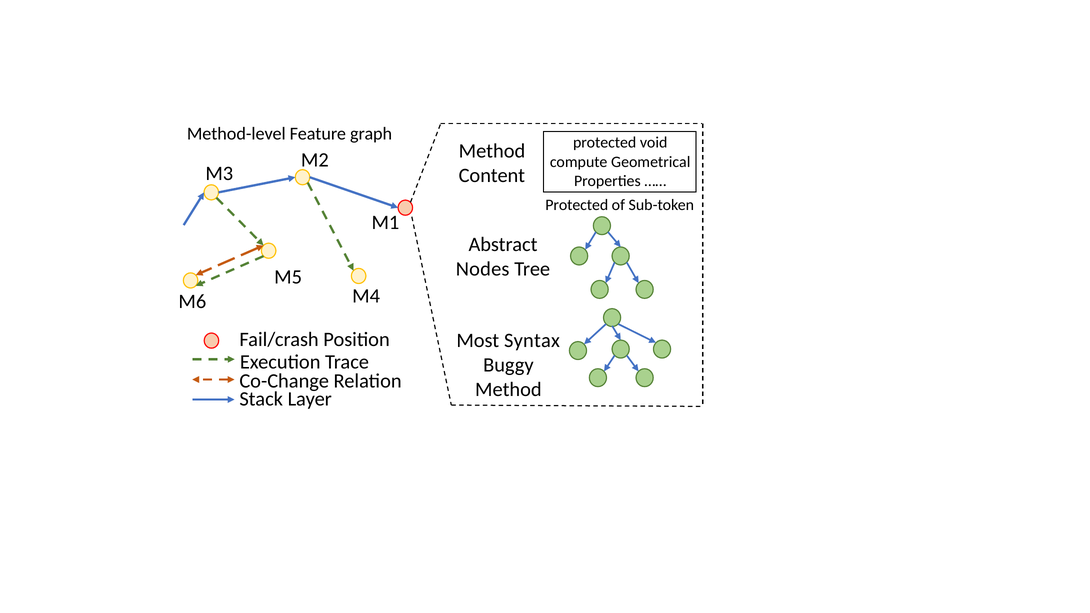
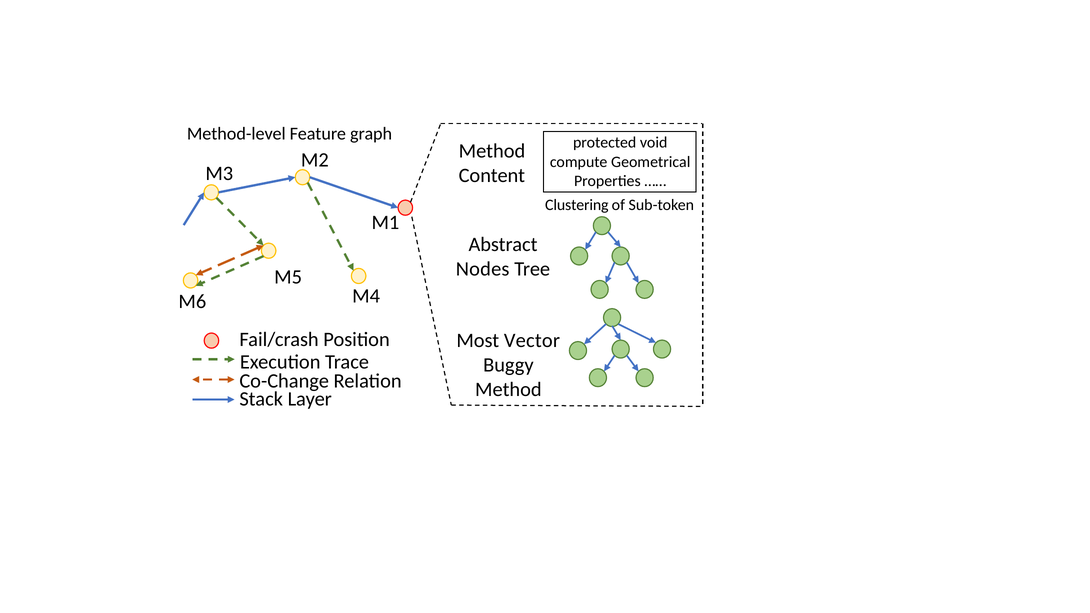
Protected: Protected -> Clustering (577, 205)
Syntax: Syntax -> Vector (532, 340)
